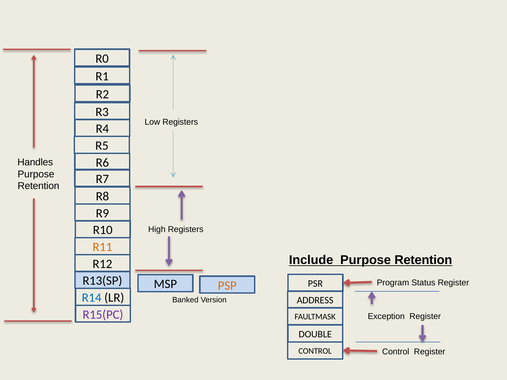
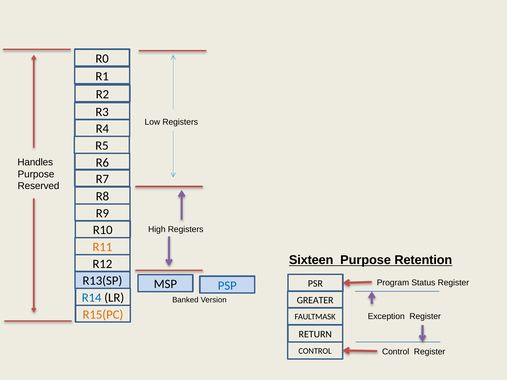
Retention: Retention -> Reserved (38, 186)
Include: Include -> Sixteen (311, 260)
PSP colour: orange -> blue (227, 286)
ADDRESS: ADDRESS -> GREATER (315, 301)
R15(PC colour: purple -> orange (103, 315)
DOUBLE: DOUBLE -> RETURN (315, 334)
